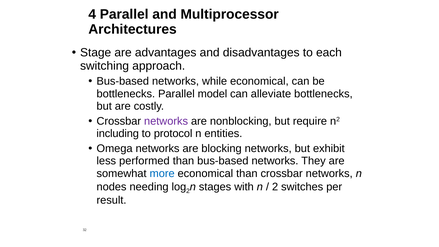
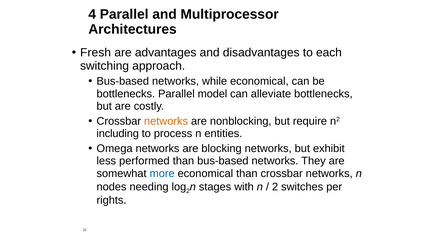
Stage: Stage -> Fresh (96, 52)
networks colour: purple -> orange (166, 121)
protocol: protocol -> process (173, 134)
result: result -> rights (112, 200)
